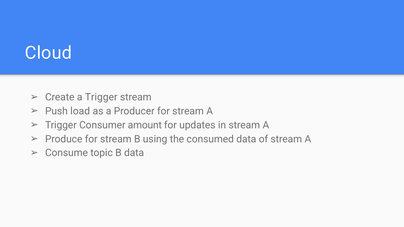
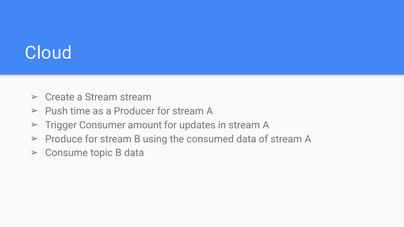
a Trigger: Trigger -> Stream (101, 97)
load: load -> time (80, 111)
